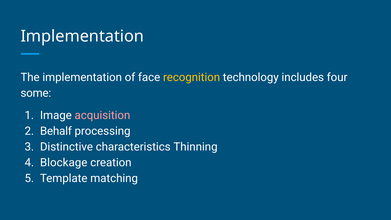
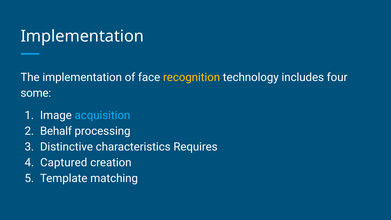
acquisition colour: pink -> light blue (102, 115)
Thinning: Thinning -> Requires (196, 147)
Blockage: Blockage -> Captured (64, 162)
